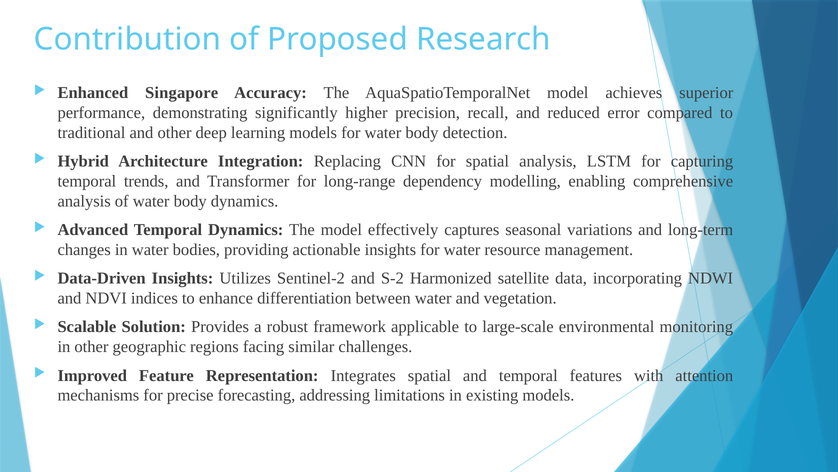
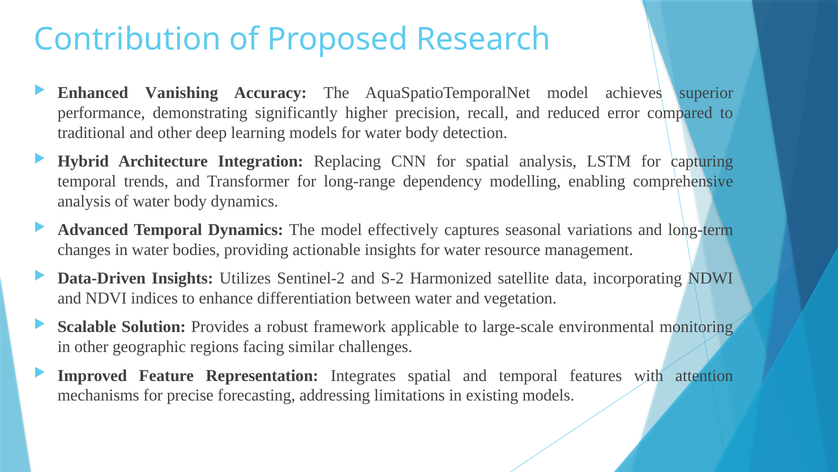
Singapore: Singapore -> Vanishing (182, 93)
